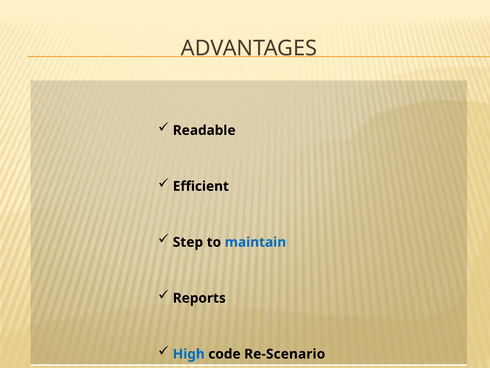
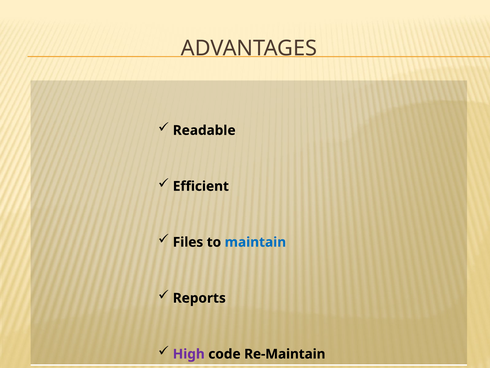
Step: Step -> Files (188, 242)
High colour: blue -> purple (189, 354)
Re-Scenario: Re-Scenario -> Re-Maintain (285, 354)
